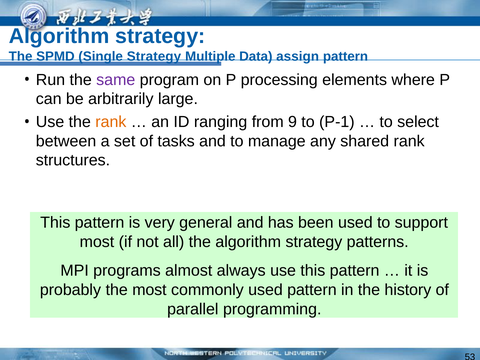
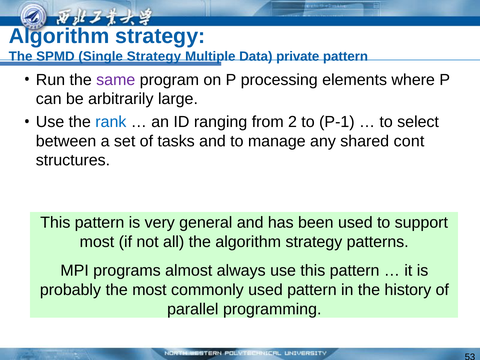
assign: assign -> private (298, 57)
rank colour: orange -> blue (111, 122)
9: 9 -> 2 (292, 122)
shared rank: rank -> cont (409, 141)
